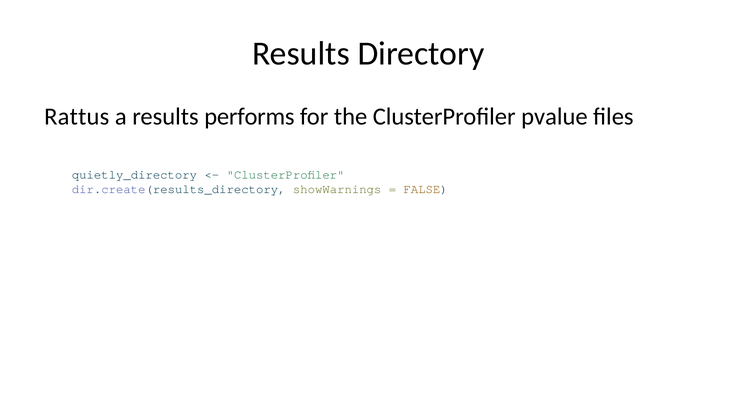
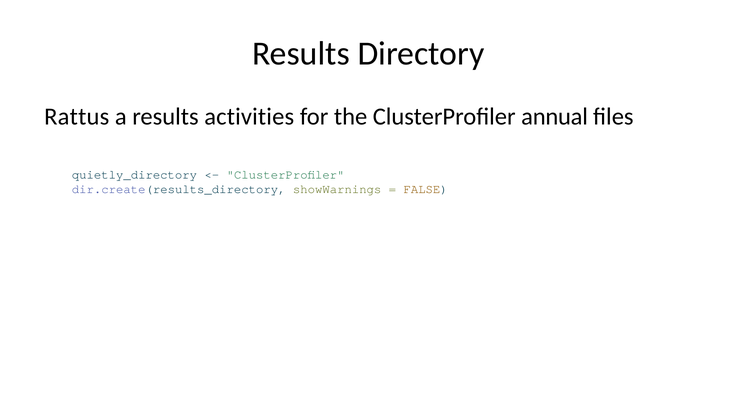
performs: performs -> activities (249, 117)
pvalue: pvalue -> annual (555, 117)
